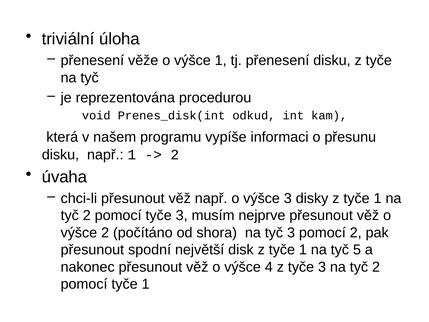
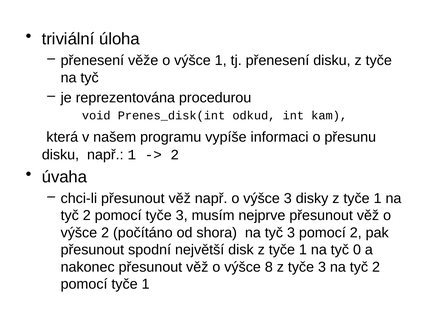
5: 5 -> 0 (357, 250)
4: 4 -> 8 (269, 267)
